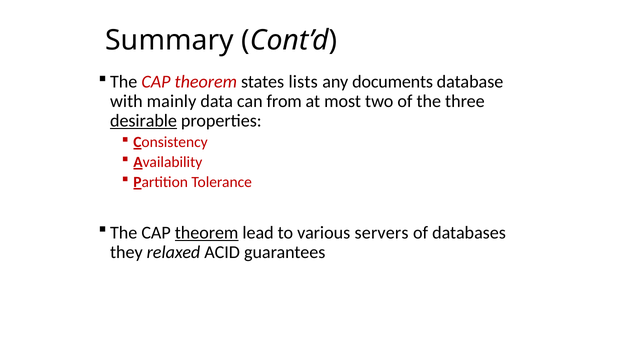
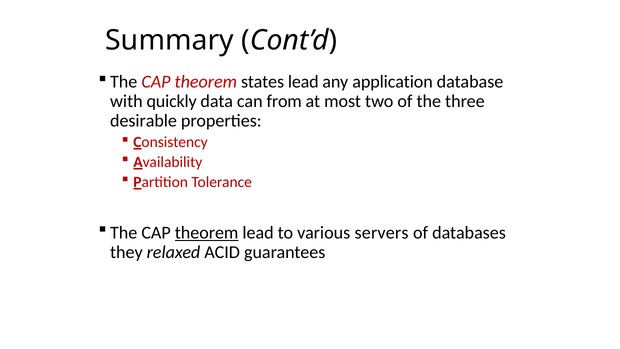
states lists: lists -> lead (303, 82)
documents: documents -> application (393, 82)
mainly: mainly -> quickly (172, 101)
desirable underline: present -> none (144, 121)
